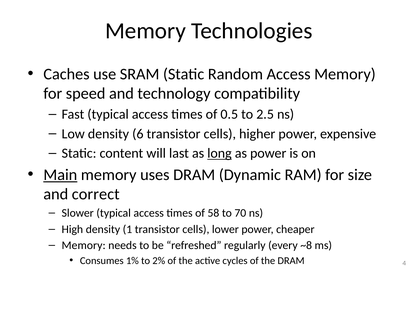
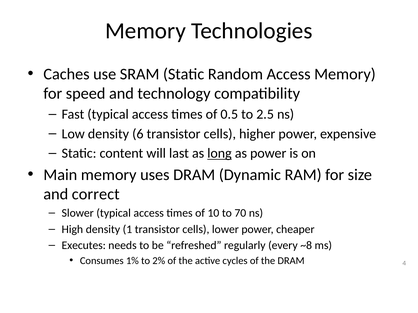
Main underline: present -> none (60, 175)
58: 58 -> 10 (213, 213)
Memory: Memory -> Executes (84, 246)
